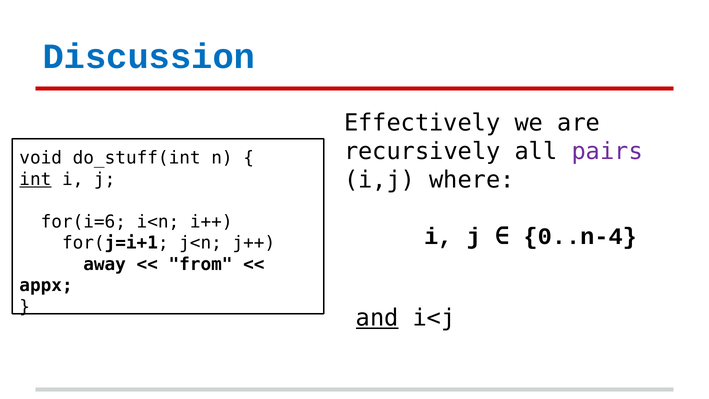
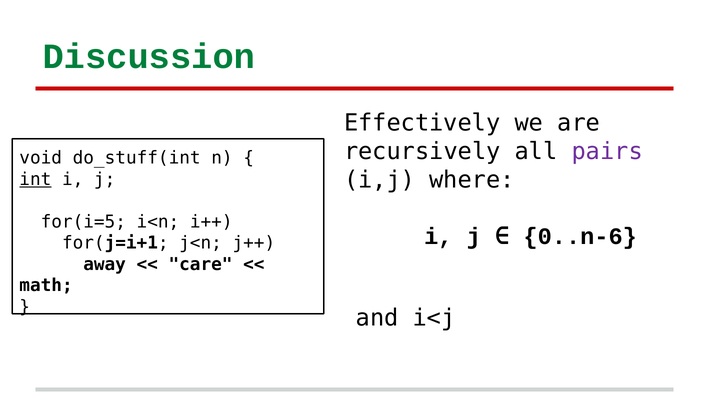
Discussion colour: blue -> green (149, 57)
for(i=6: for(i=6 -> for(i=5 (83, 222)
0..n-4: 0..n-4 -> 0..n-6 (580, 236)
from: from -> care (201, 264)
appx: appx -> math (46, 285)
and underline: present -> none (377, 318)
